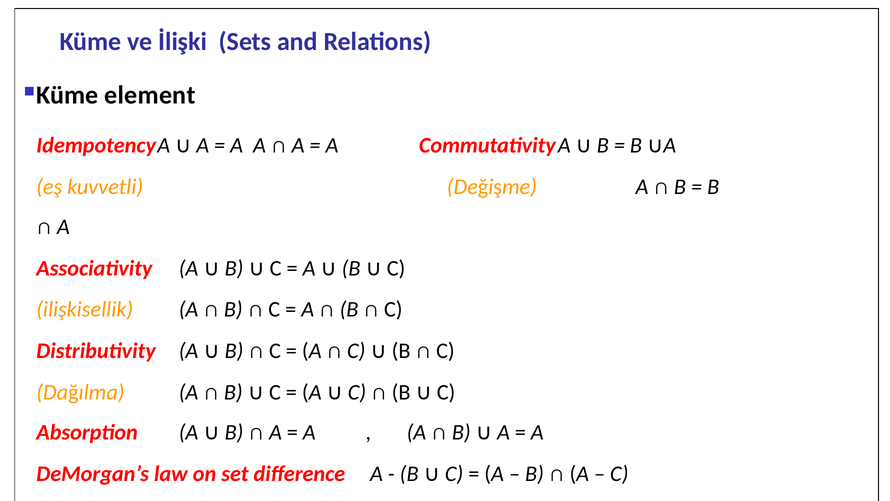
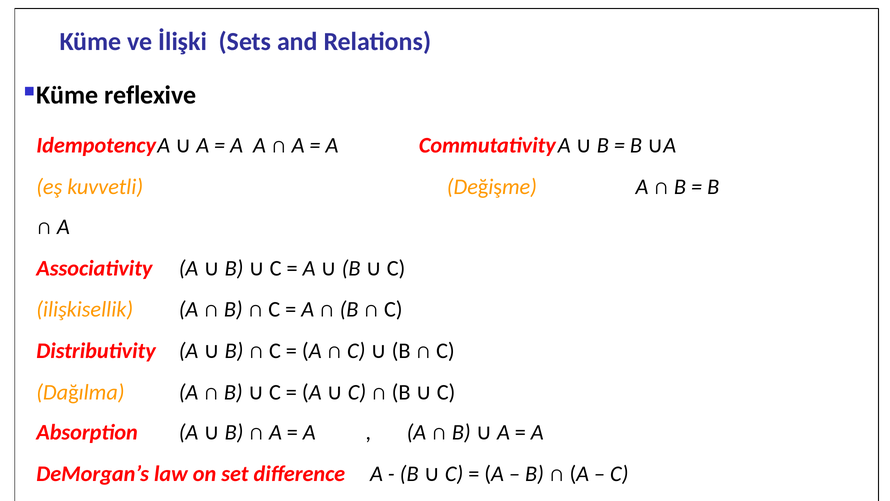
element: element -> reflexive (150, 95)
